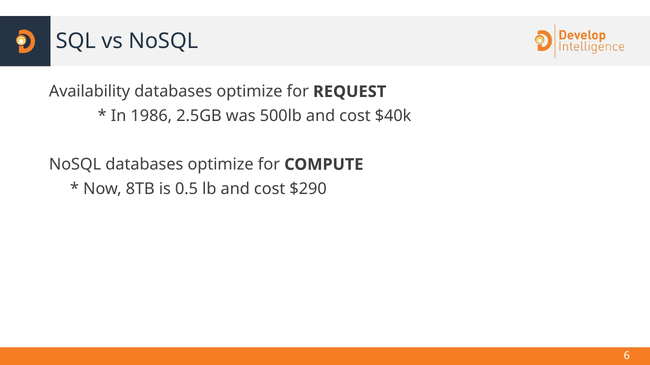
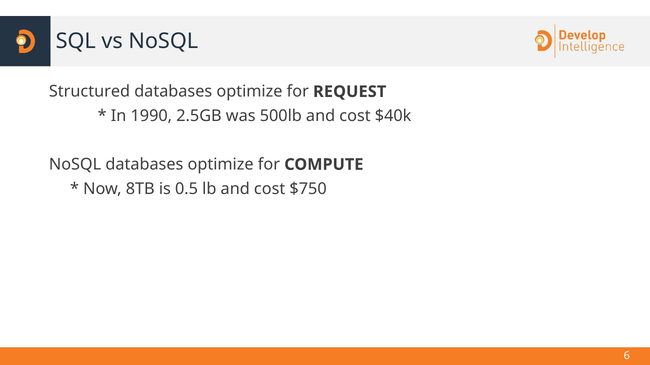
Availability: Availability -> Structured (90, 92)
1986: 1986 -> 1990 (151, 116)
$290: $290 -> $750 (308, 189)
